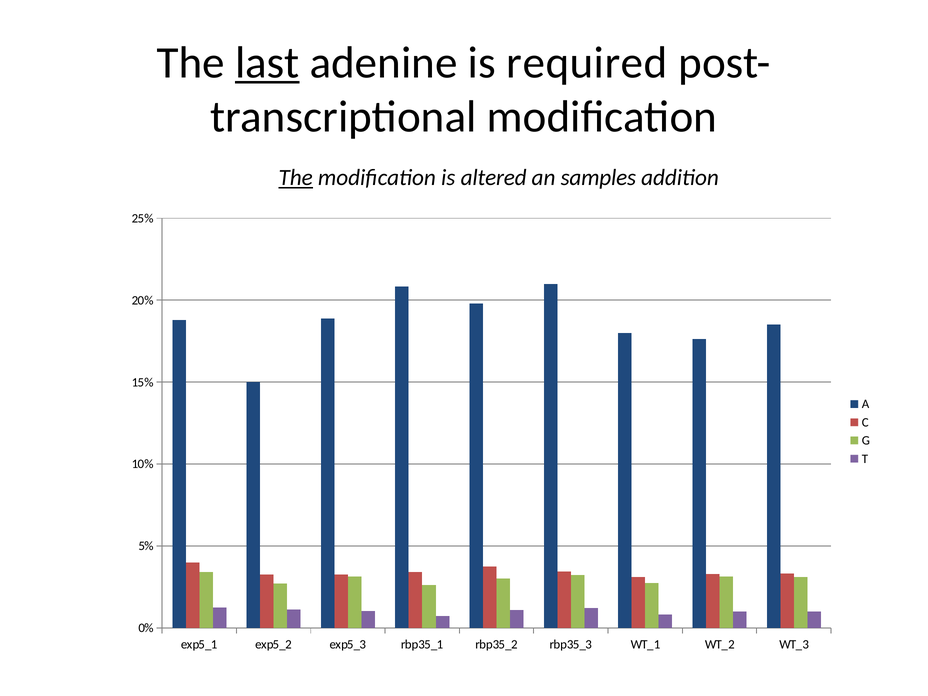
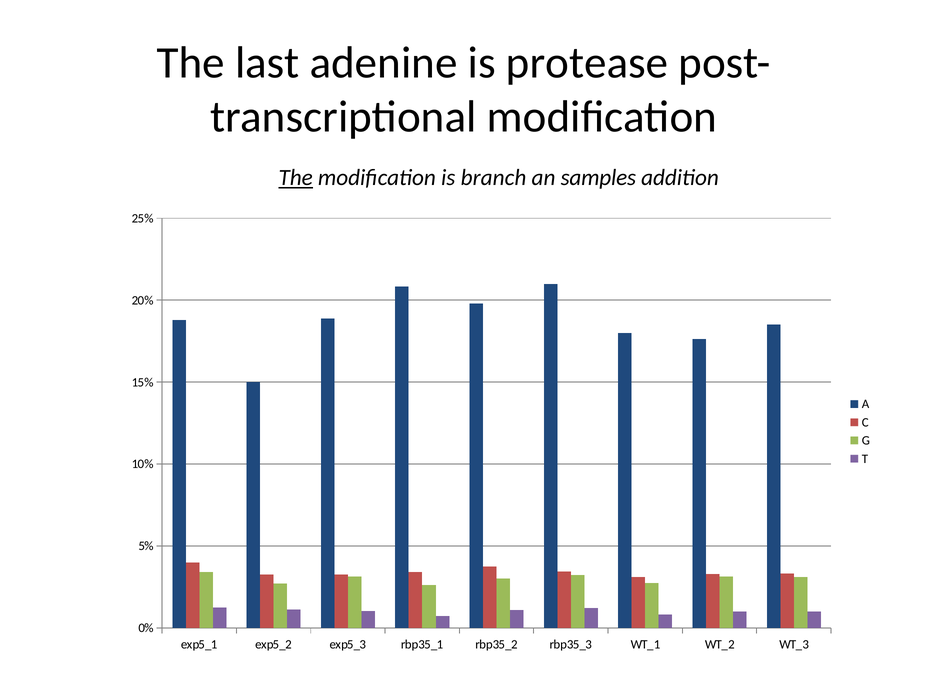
last underline: present -> none (267, 63)
required: required -> protease (587, 63)
altered: altered -> branch (494, 178)
